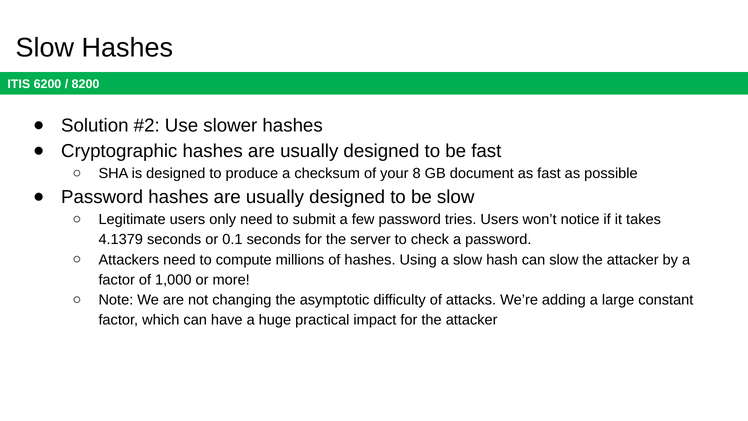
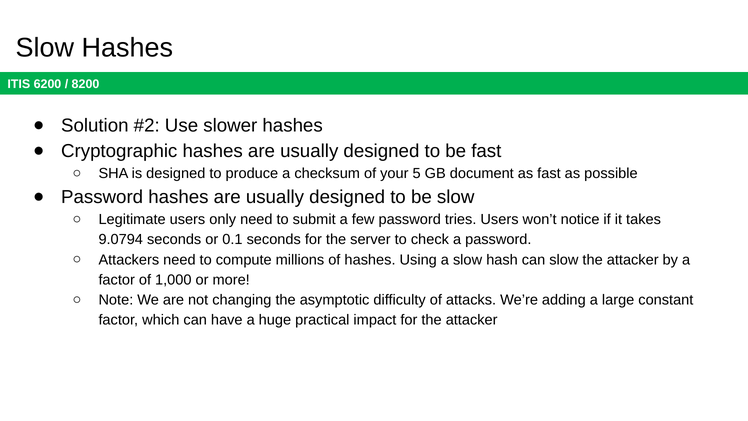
8: 8 -> 5 (417, 173)
4.1379: 4.1379 -> 9.0794 (121, 239)
